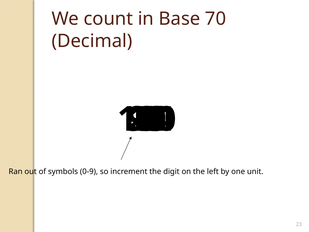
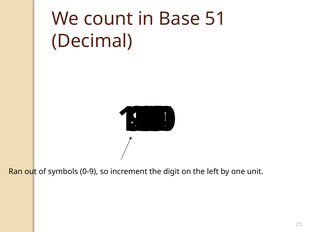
70: 70 -> 51 (216, 19)
